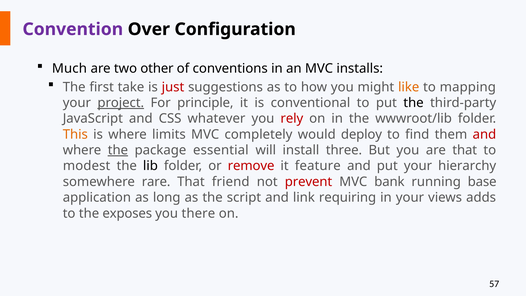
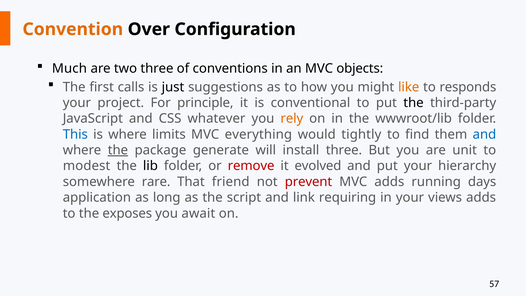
Convention colour: purple -> orange (73, 29)
two other: other -> three (157, 69)
installs: installs -> objects (360, 69)
take: take -> calls (131, 87)
just colour: red -> black (173, 87)
mapping: mapping -> responds (468, 87)
project underline: present -> none (121, 103)
rely colour: red -> orange (292, 119)
This colour: orange -> blue (75, 134)
completely: completely -> everything (258, 134)
deploy: deploy -> tightly (361, 134)
and colour: red -> blue (484, 134)
essential: essential -> generate (221, 150)
are that: that -> unit (465, 150)
feature: feature -> evolved (318, 166)
MVC bank: bank -> adds (389, 182)
base: base -> days (482, 182)
there: there -> await (198, 213)
